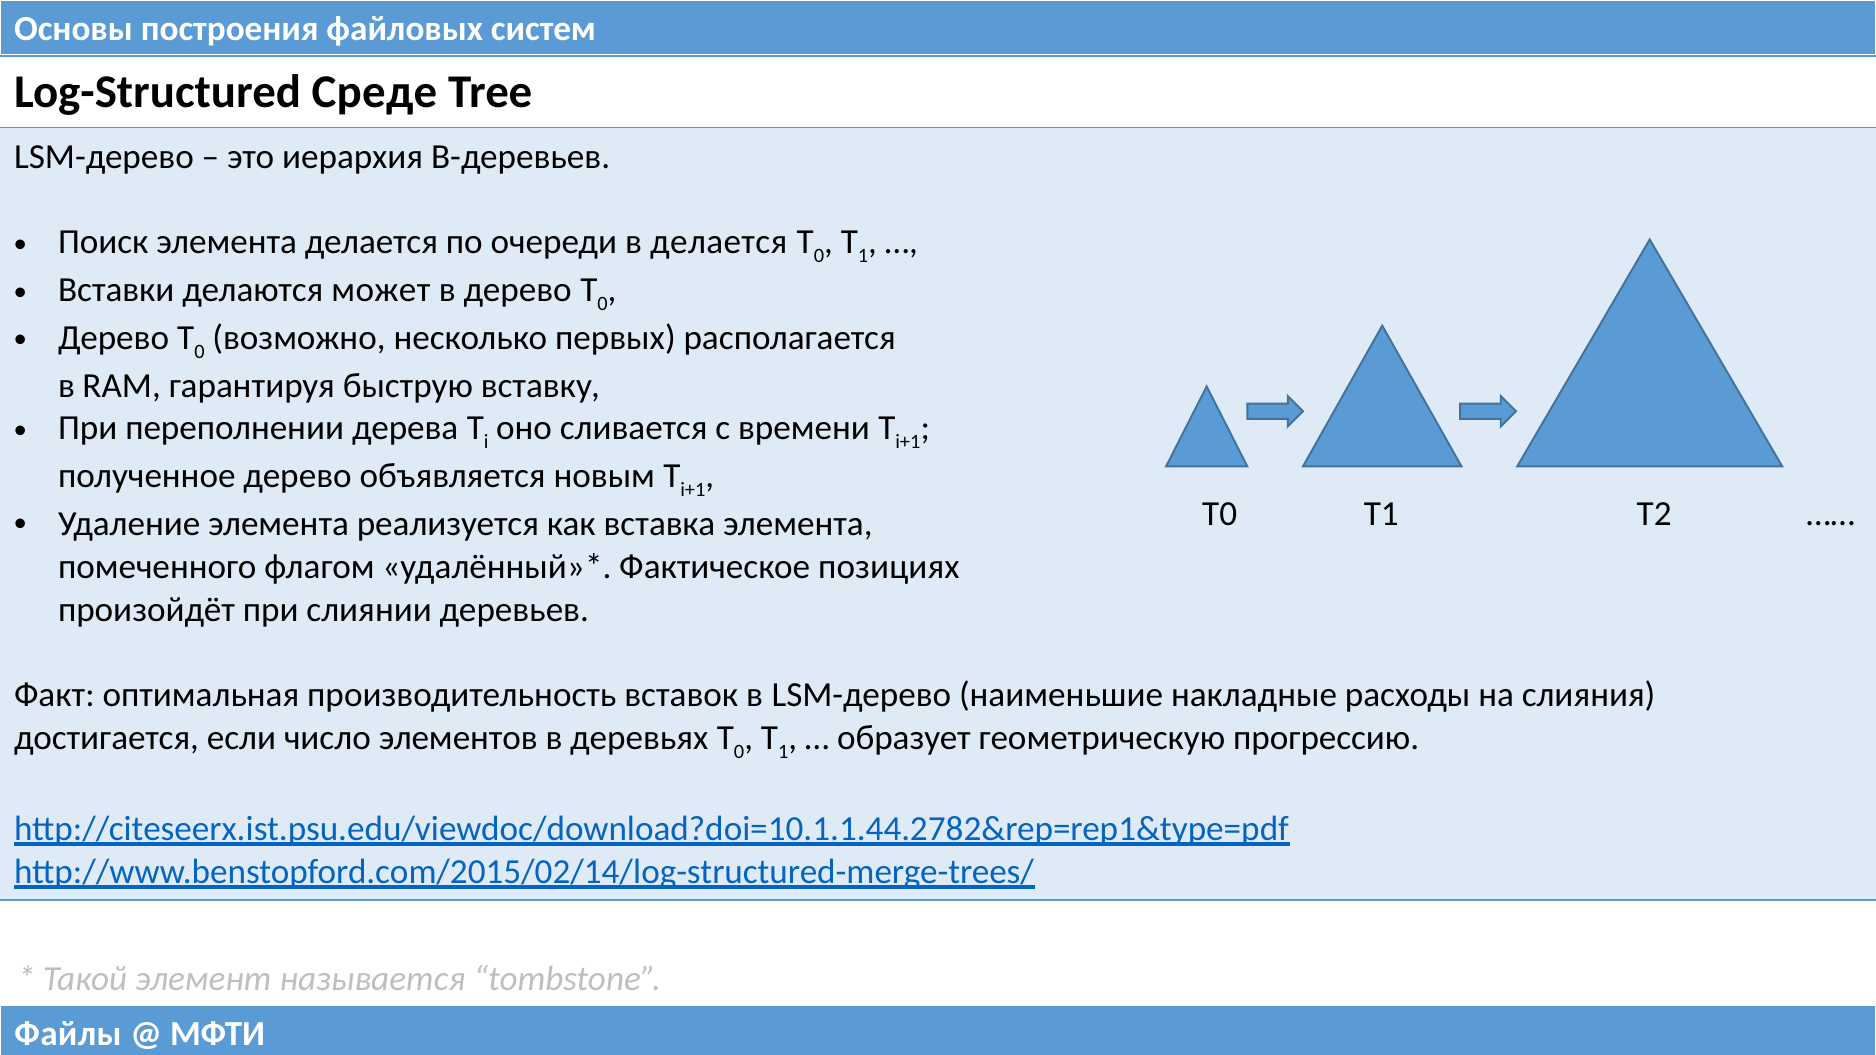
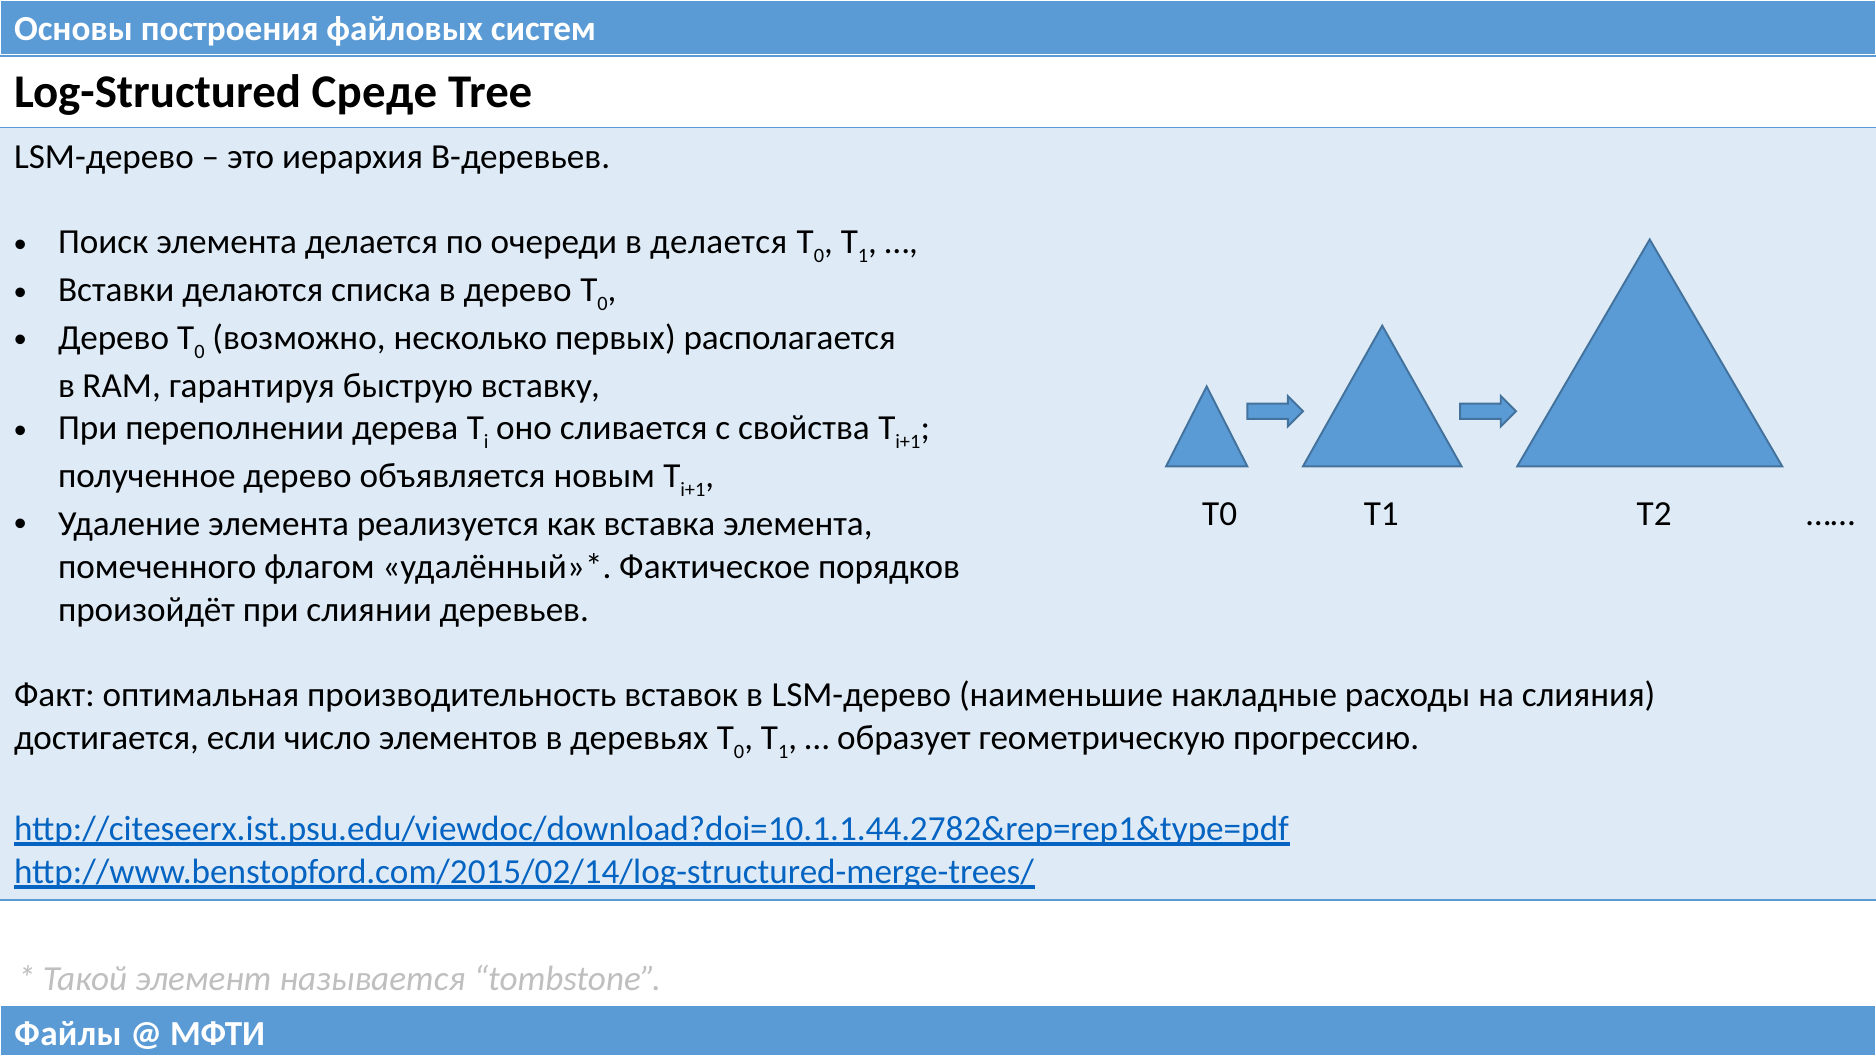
может: может -> списка (381, 290)
времени: времени -> свойства (804, 428)
позициях: позициях -> порядков (889, 567)
